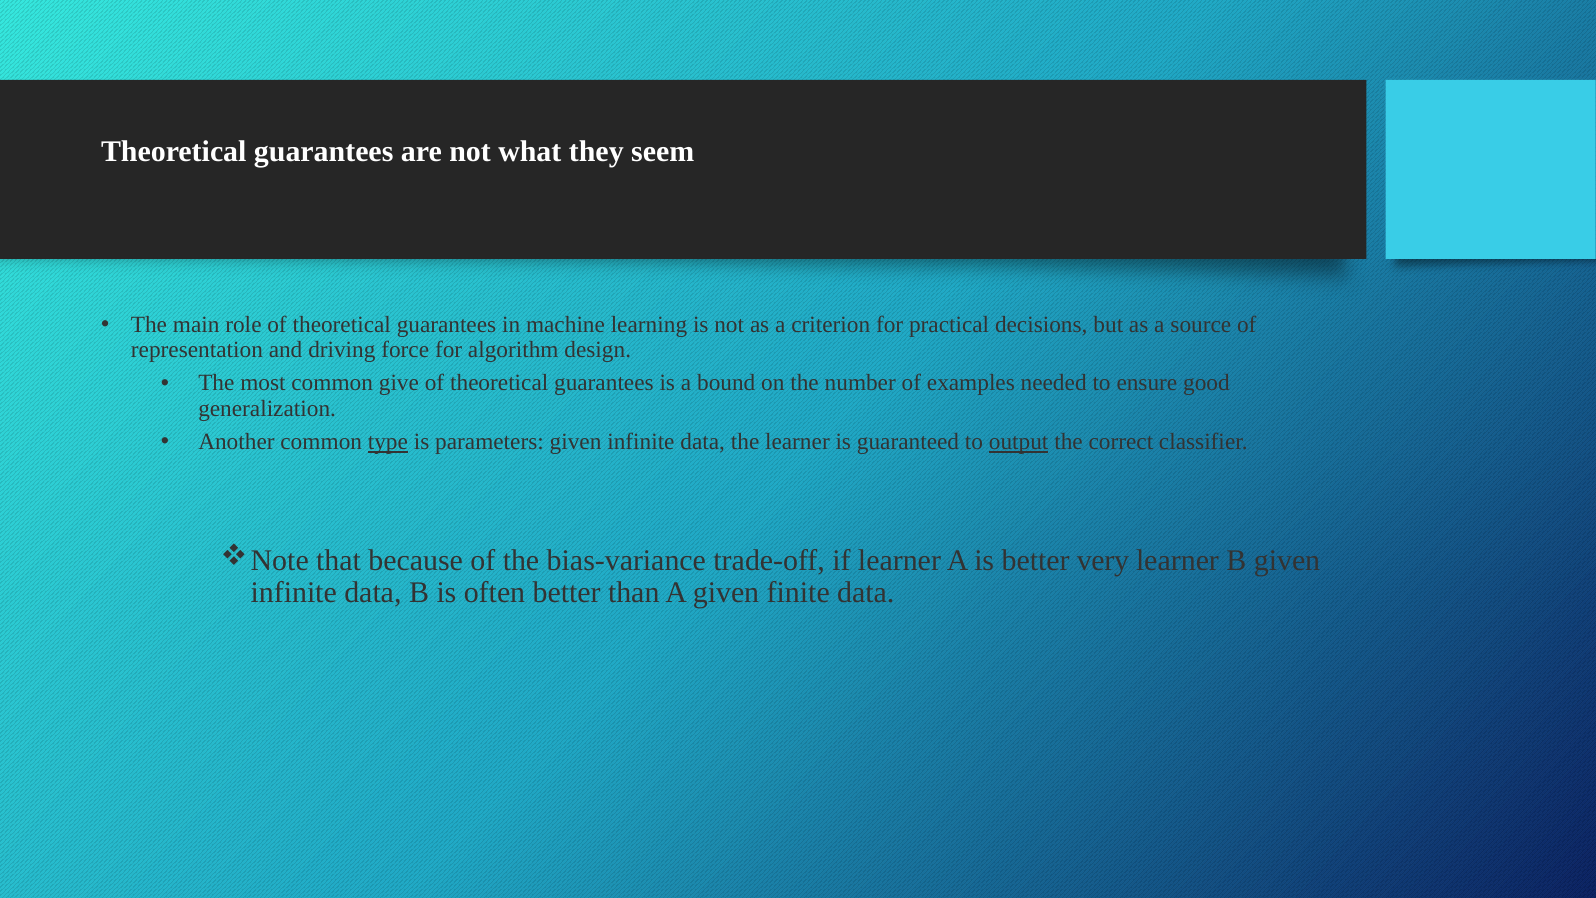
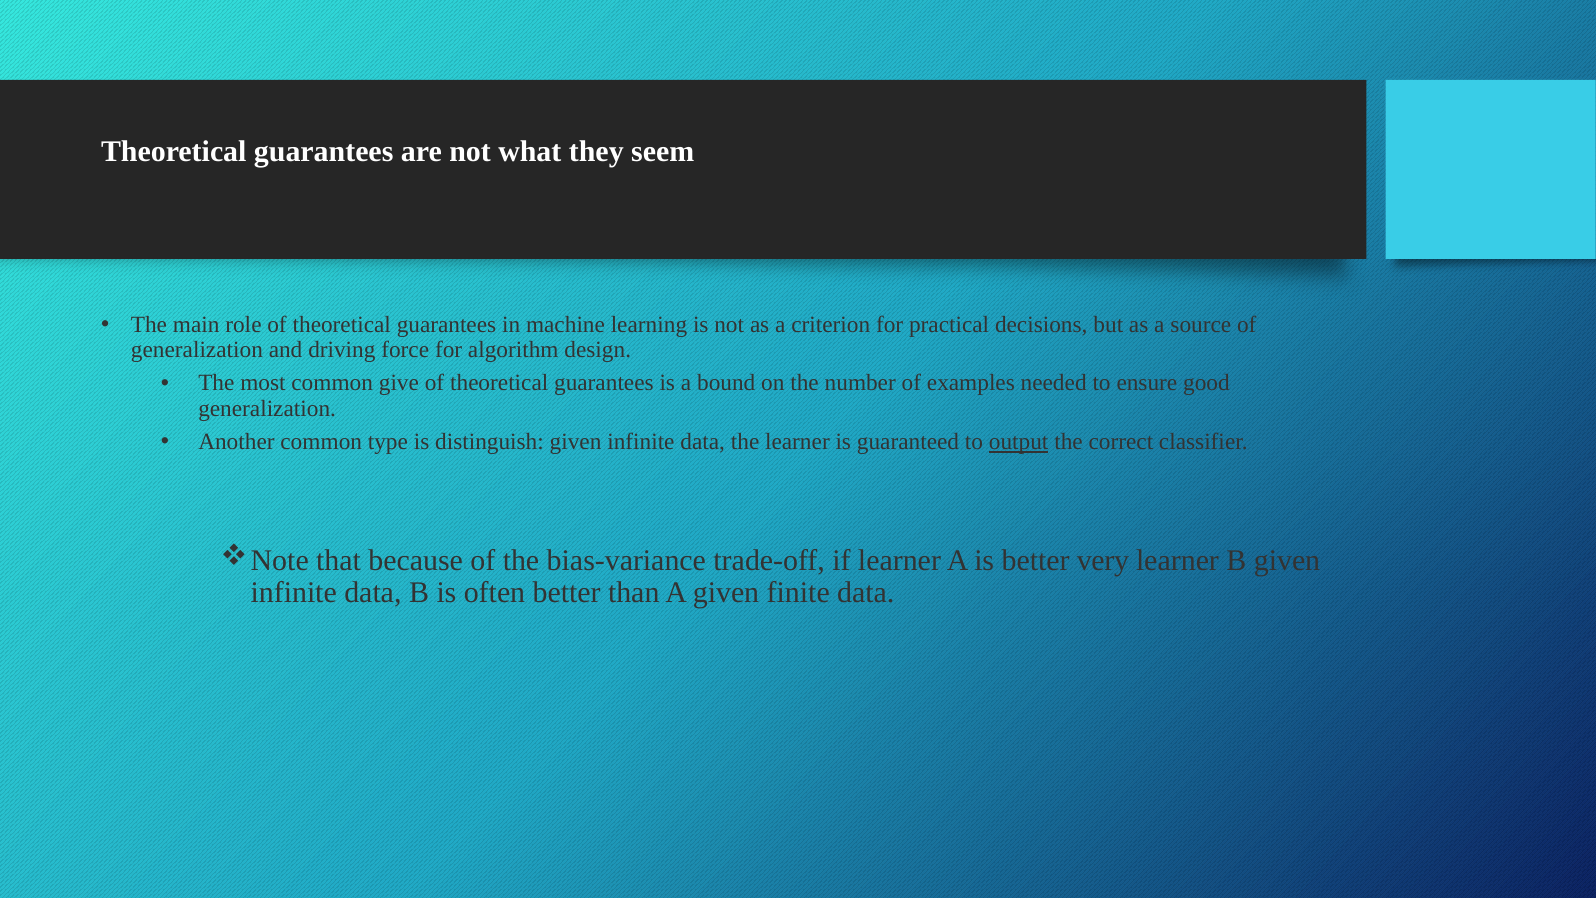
representation: representation -> generalization (197, 350)
type underline: present -> none (388, 442)
parameters: parameters -> distinguish (489, 442)
